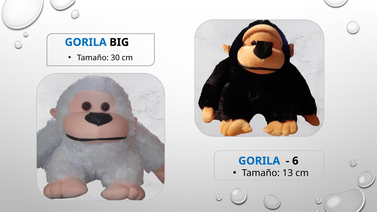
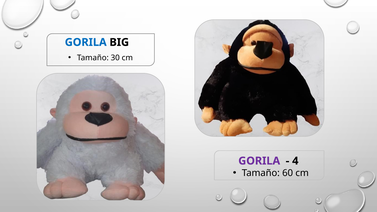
GORILA colour: blue -> purple (259, 161)
6: 6 -> 4 (295, 161)
13: 13 -> 60 (288, 173)
